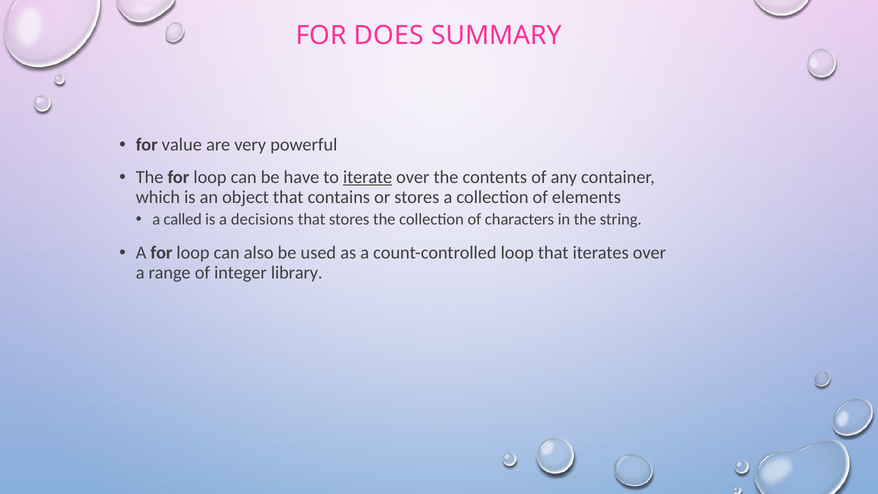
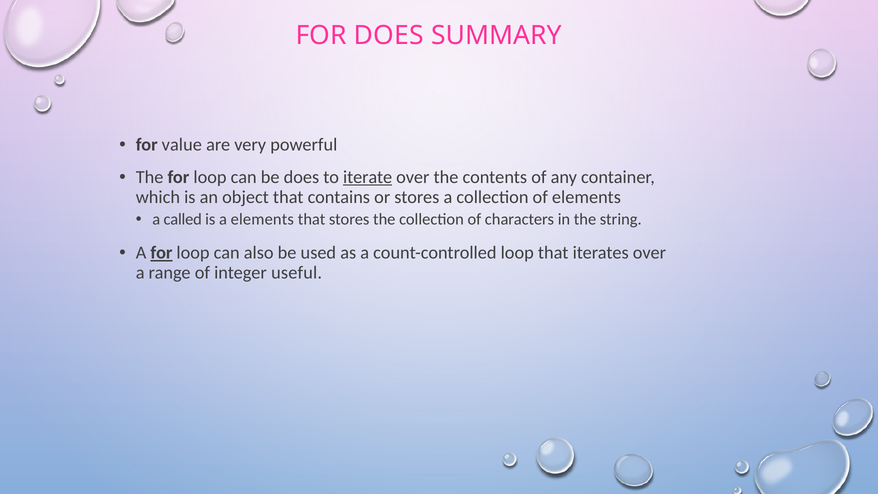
be have: have -> does (301, 177)
a decisions: decisions -> elements (262, 219)
for underline: none -> present (161, 253)
library: library -> useful (297, 273)
